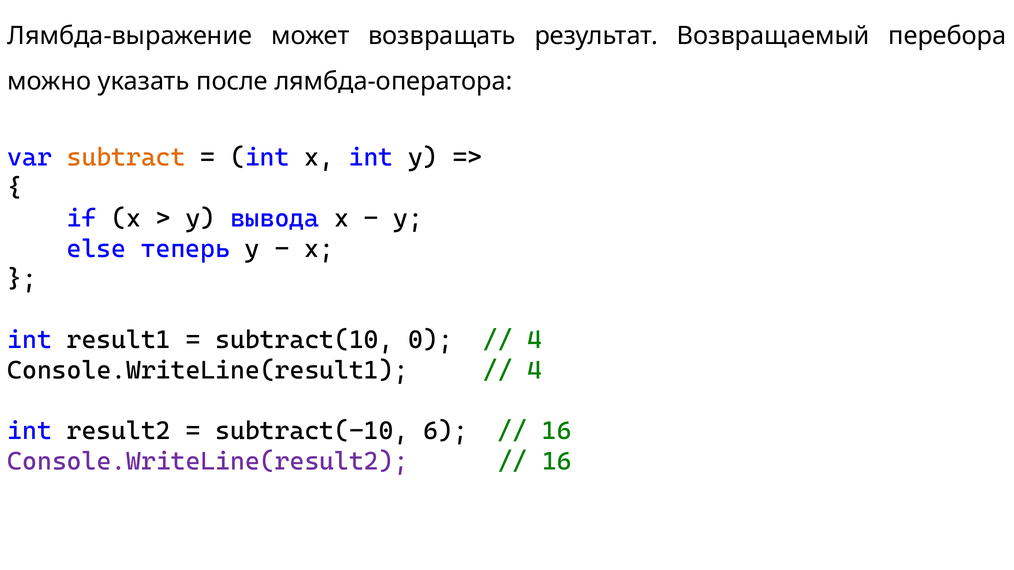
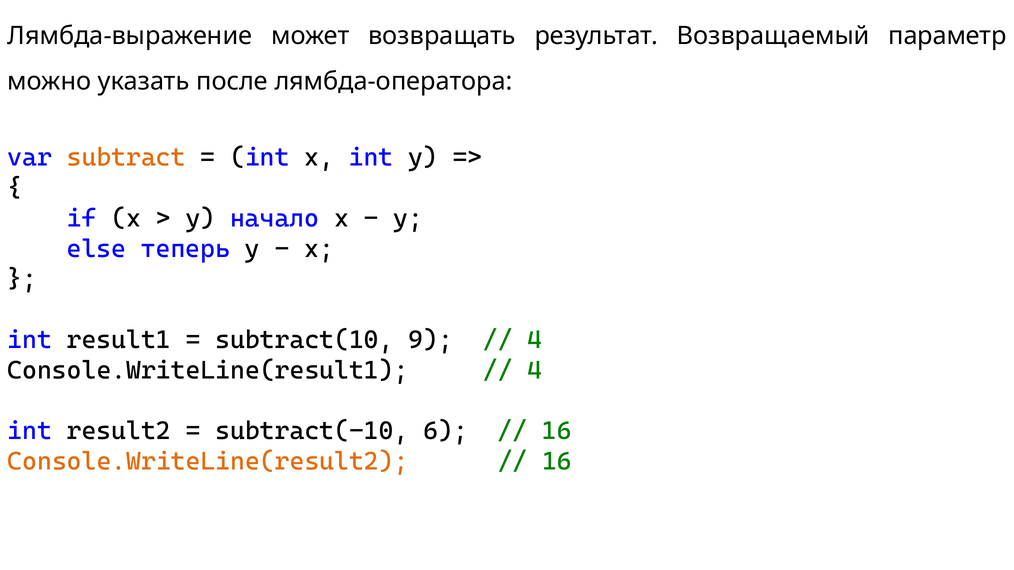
перебора: перебора -> параметр (947, 36)
вывода: вывода -> начало (275, 218)
0: 0 -> 9 (431, 340)
Console.WriteLine(result2 colour: purple -> orange (208, 462)
